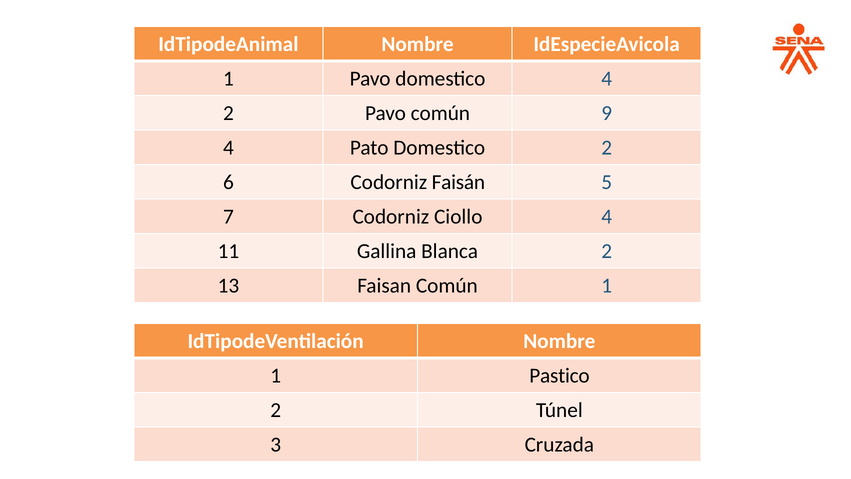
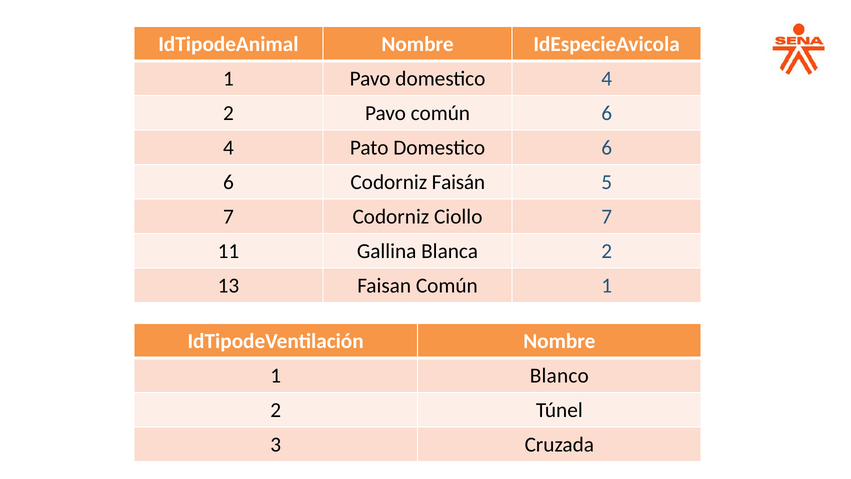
común 9: 9 -> 6 (607, 113)
Domestico 2: 2 -> 6 (607, 147)
Ciollo 4: 4 -> 7 (607, 217)
Pastico: Pastico -> Blanco (559, 375)
